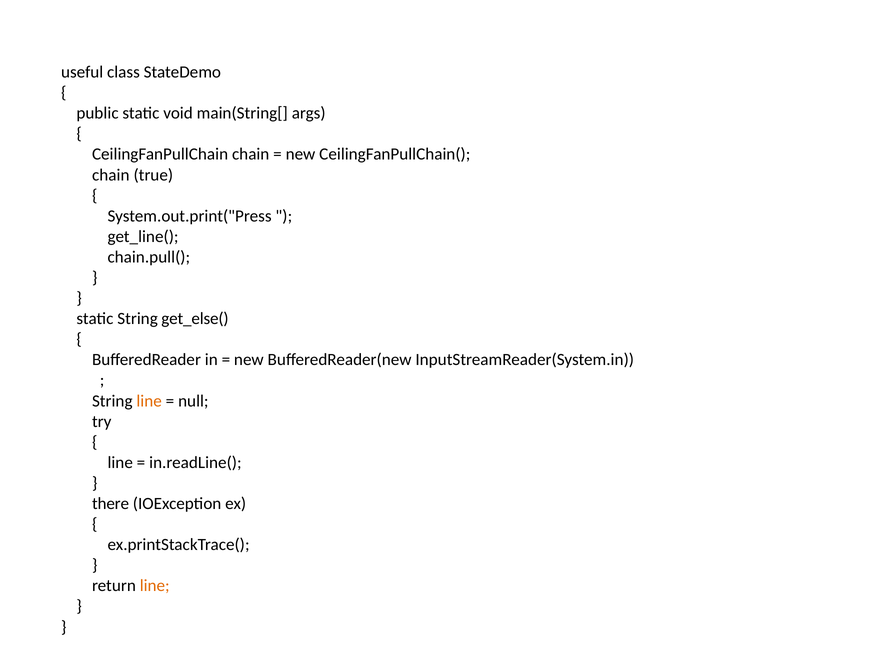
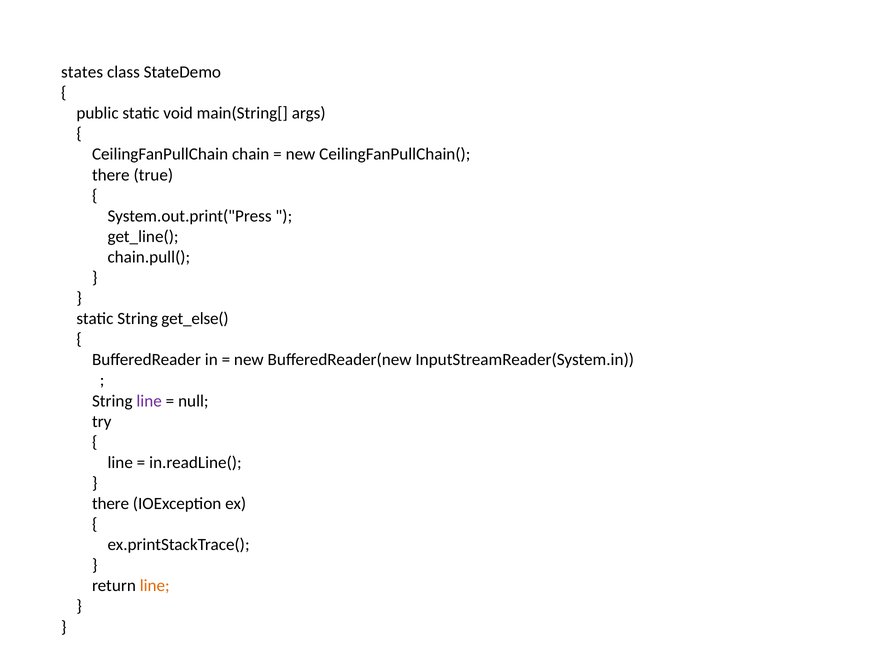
useful: useful -> states (82, 72)
chain: chain -> there (111, 175)
line colour: orange -> purple (149, 401)
